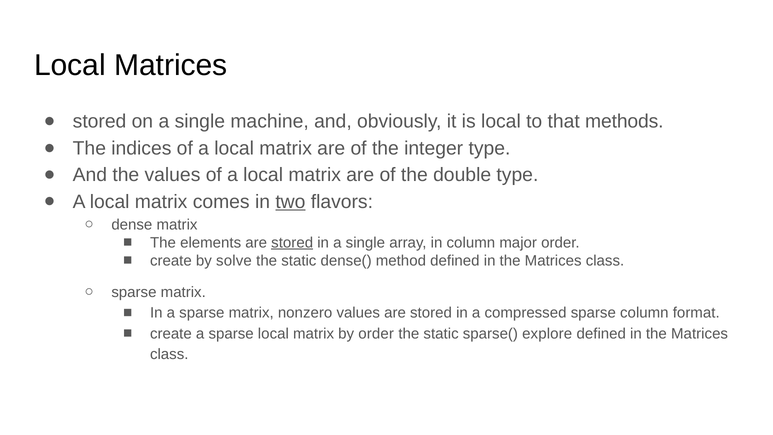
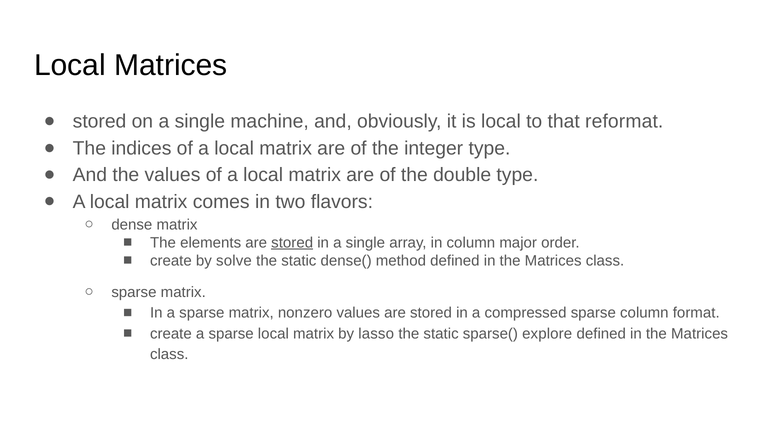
methods: methods -> reformat (624, 122)
two underline: present -> none (290, 202)
by order: order -> lasso (376, 334)
